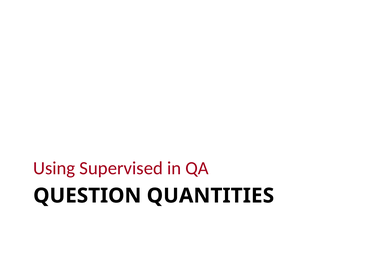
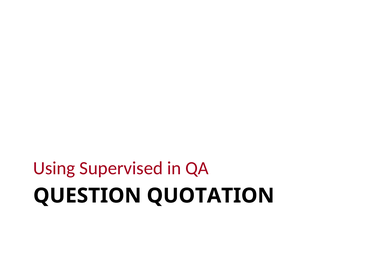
QUANTITIES: QUANTITIES -> QUOTATION (210, 196)
